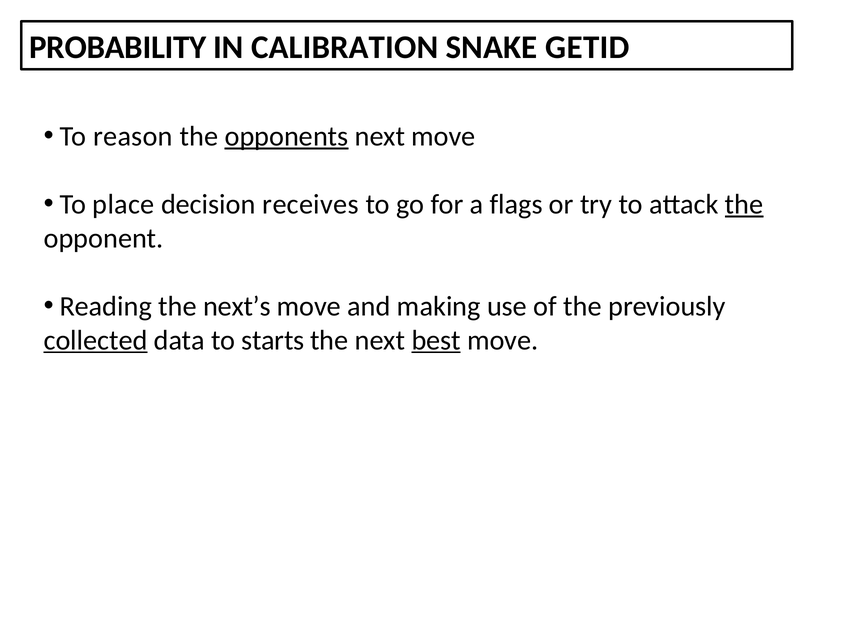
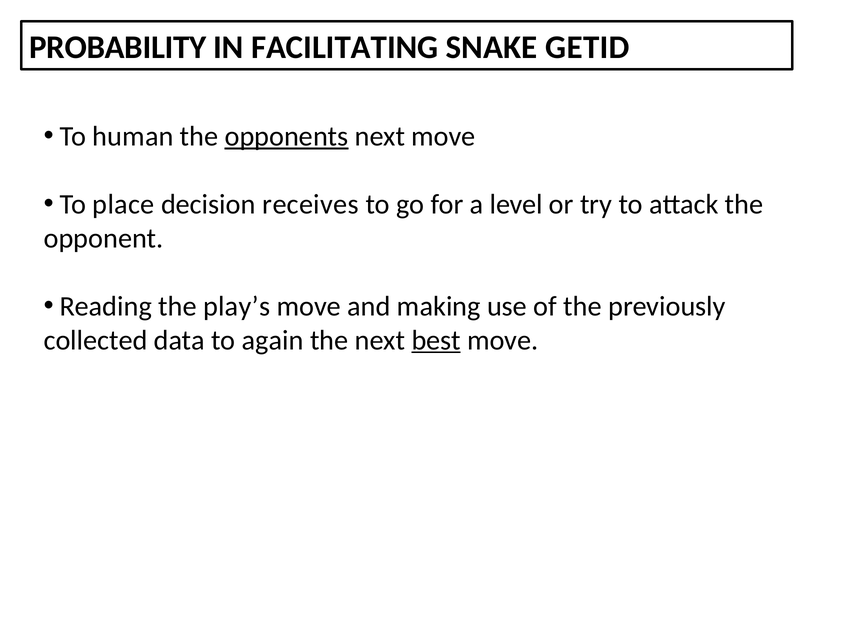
CALIBRATION: CALIBRATION -> FACILITATING (345, 47)
reason: reason -> human (133, 136)
flags: flags -> level (516, 204)
the underline: present -> none (744, 204)
next’s: next’s -> play’s (237, 306)
collected underline: present -> none (96, 340)
starts: starts -> again (273, 340)
